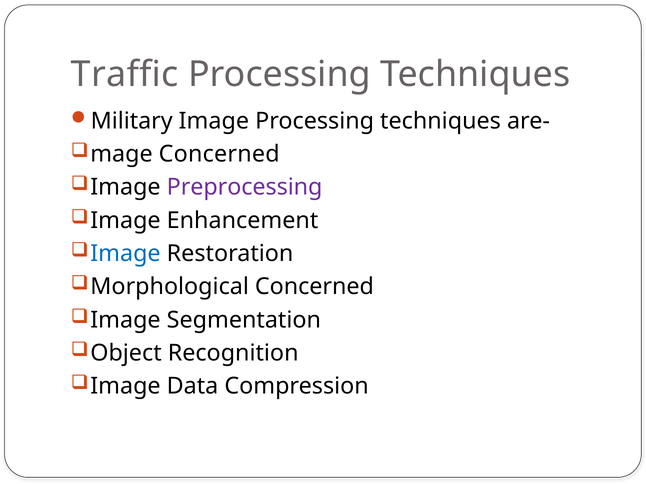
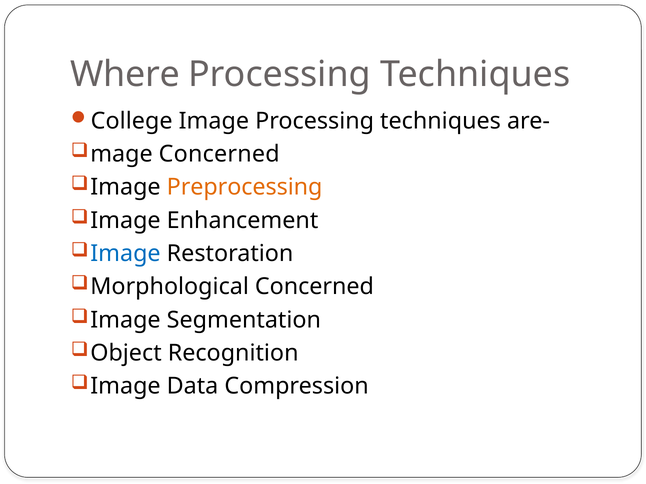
Traffic: Traffic -> Where (125, 75)
Military: Military -> College (132, 121)
Preprocessing colour: purple -> orange (245, 187)
